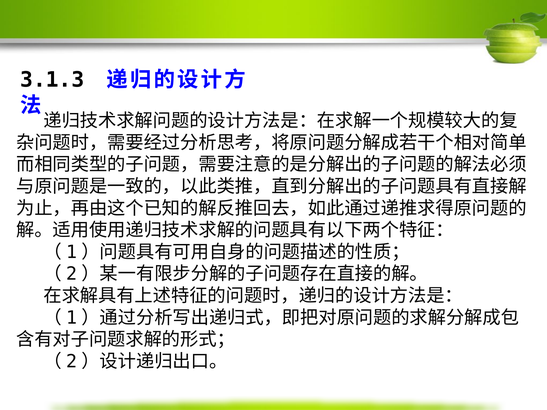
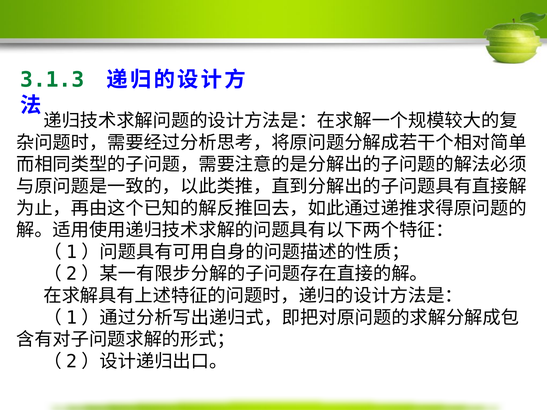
3.1.3 colour: black -> green (52, 80)
